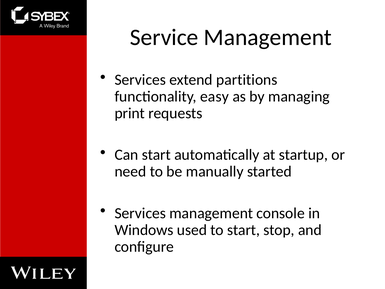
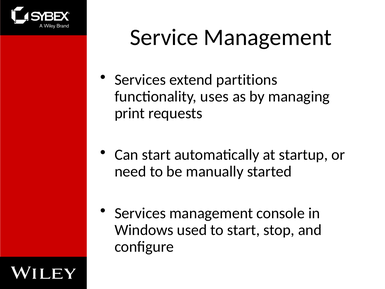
easy: easy -> uses (214, 96)
